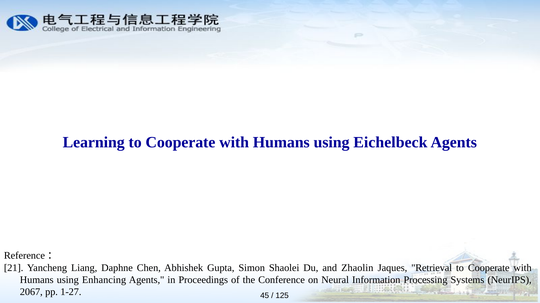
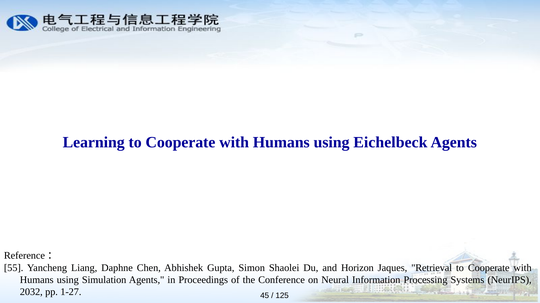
21: 21 -> 55 (14, 268)
Zhaolin: Zhaolin -> Horizon (357, 268)
Enhancing: Enhancing -> Simulation (104, 281)
2067: 2067 -> 2032 (31, 293)
